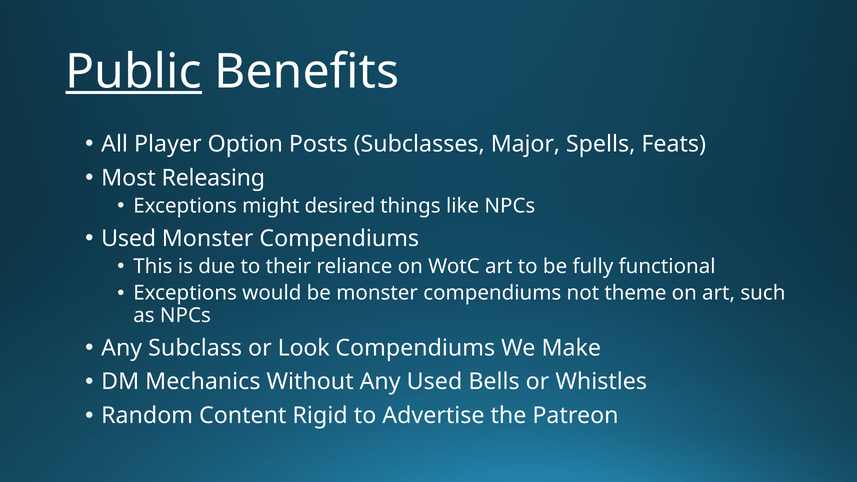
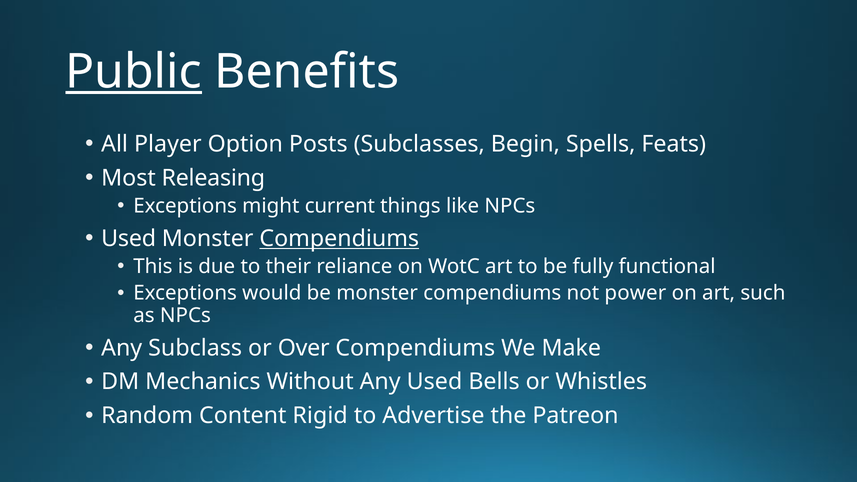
Major: Major -> Begin (525, 144)
desired: desired -> current (340, 206)
Compendiums underline: none -> present (339, 239)
theme: theme -> power (635, 293)
Look: Look -> Over (304, 348)
